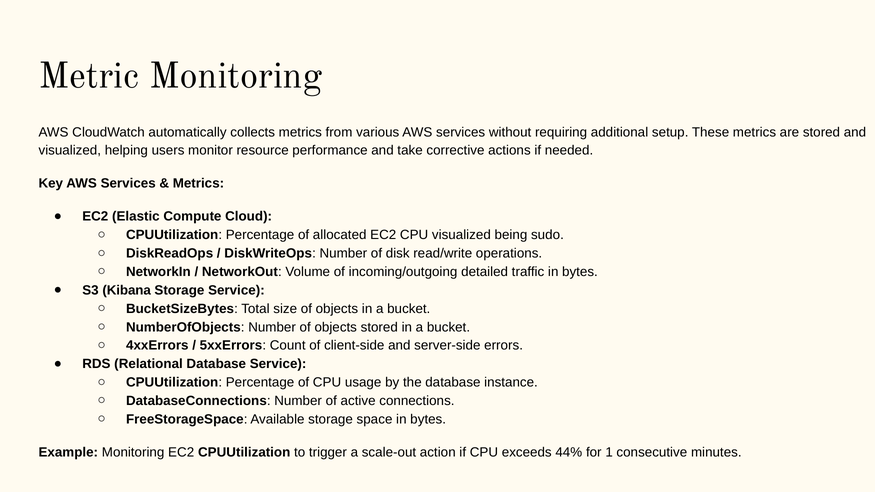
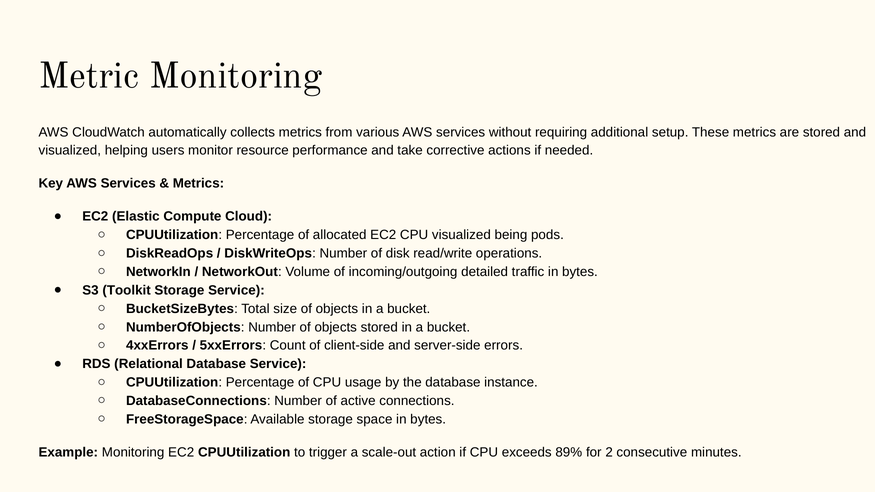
sudo: sudo -> pods (547, 235)
Kibana: Kibana -> Toolkit (127, 290)
44%: 44% -> 89% (569, 452)
1: 1 -> 2 (609, 452)
